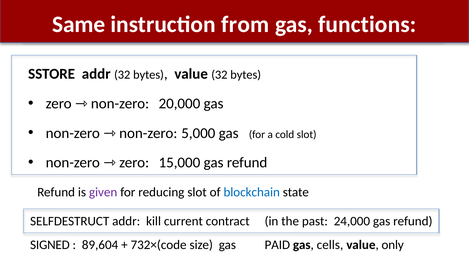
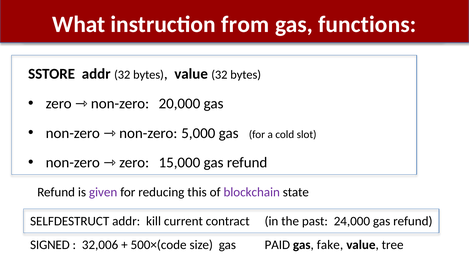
Same: Same -> What (79, 24)
reducing slot: slot -> this (197, 192)
blockchain colour: blue -> purple (252, 192)
89,604: 89,604 -> 32,006 (100, 245)
732×(code: 732×(code -> 500×(code (159, 245)
cells: cells -> fake (330, 245)
only: only -> tree (393, 245)
